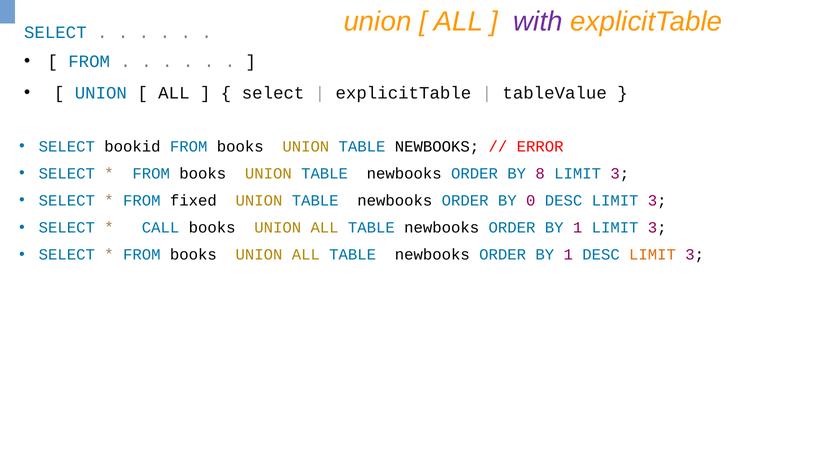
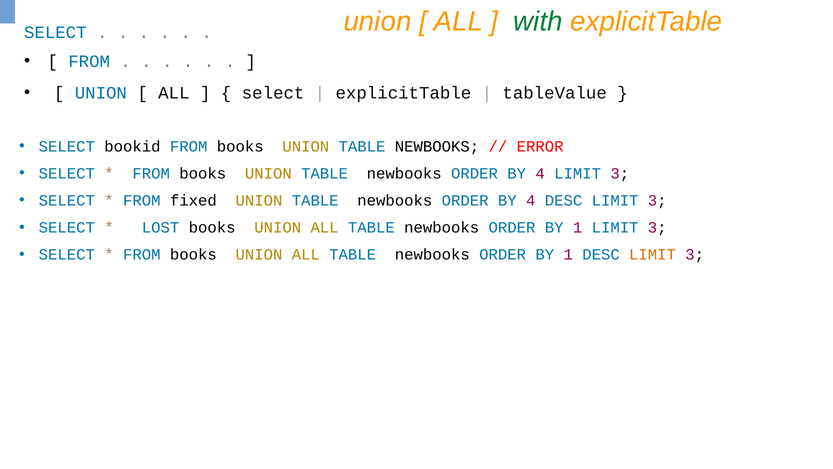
with colour: purple -> green (538, 22)
8: 8 -> 4 (540, 173)
0: 0 -> 4 (531, 200)
CALL: CALL -> LOST (161, 228)
